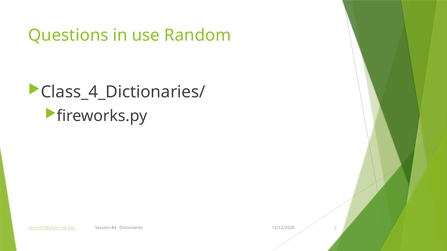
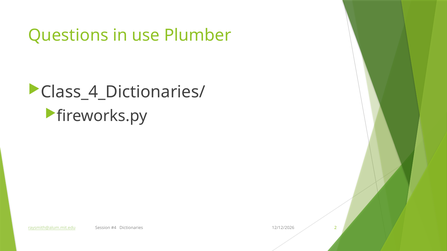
Random: Random -> Plumber (198, 35)
